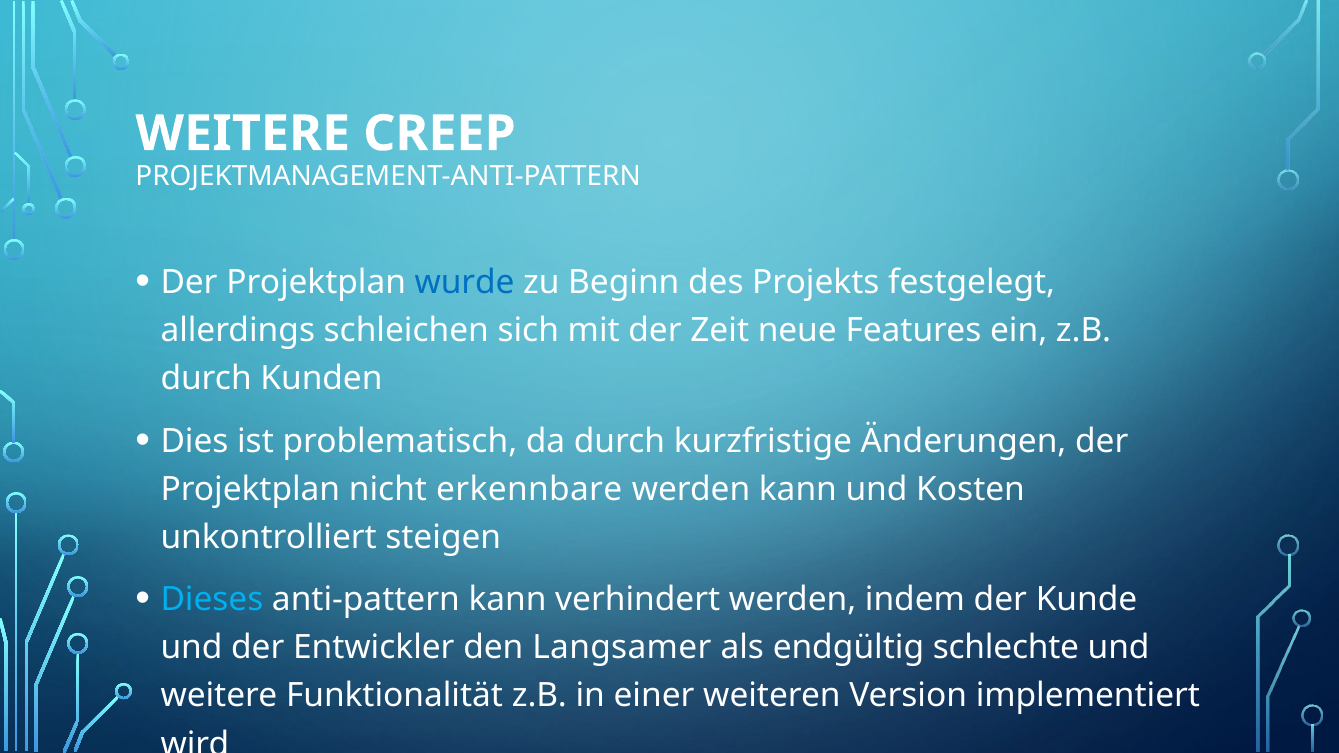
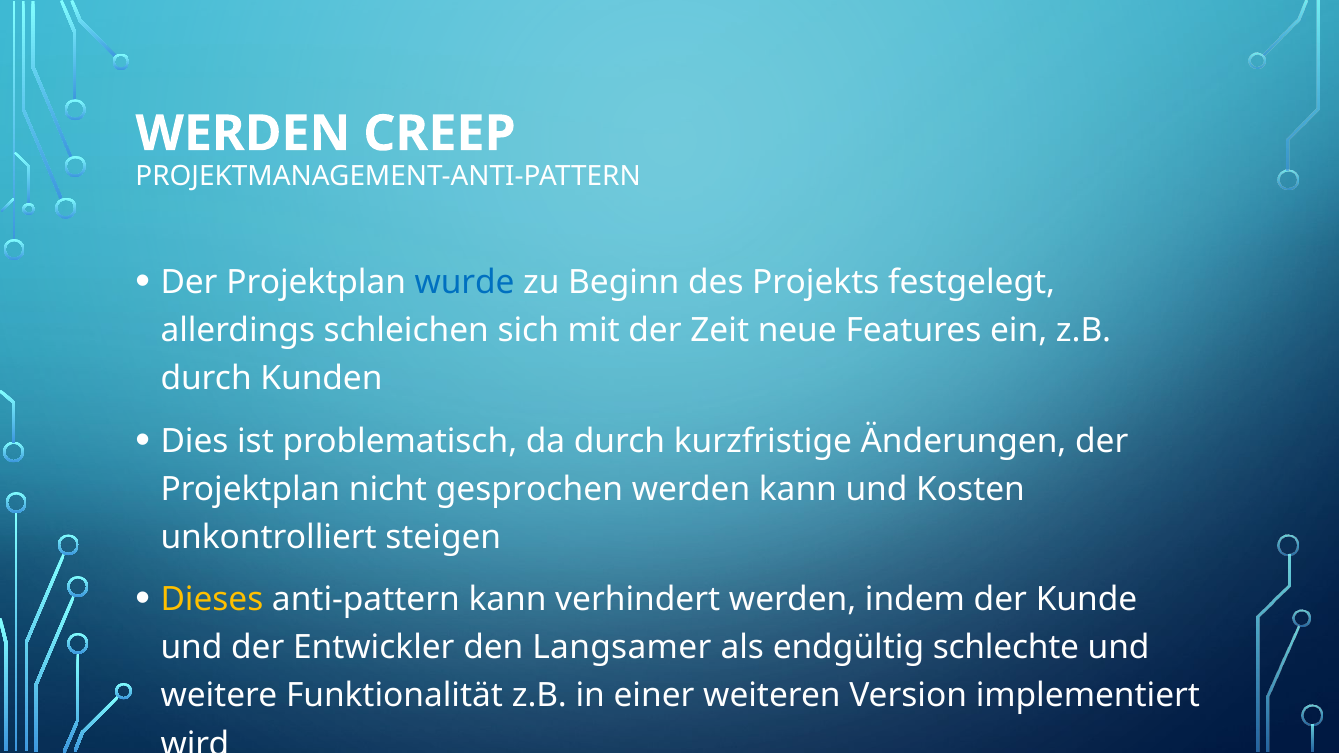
WEITERE: WEITERE -> WERDEN (243, 134)
erkennbare: erkennbare -> gesprochen (529, 489)
Dieses colour: light blue -> yellow (212, 600)
